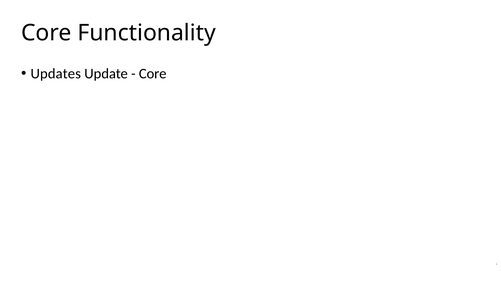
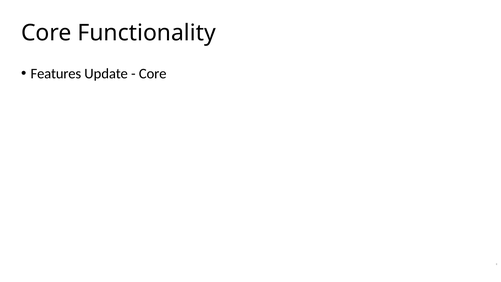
Updates: Updates -> Features (56, 74)
